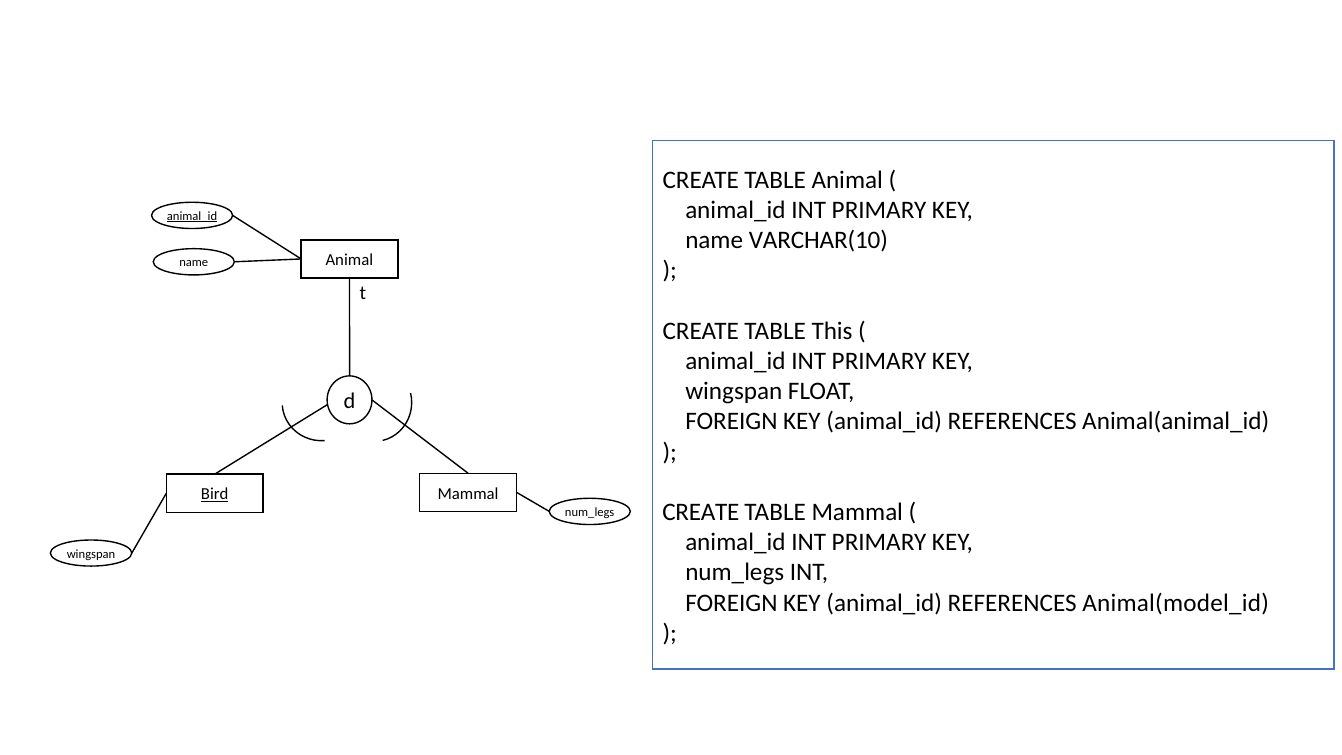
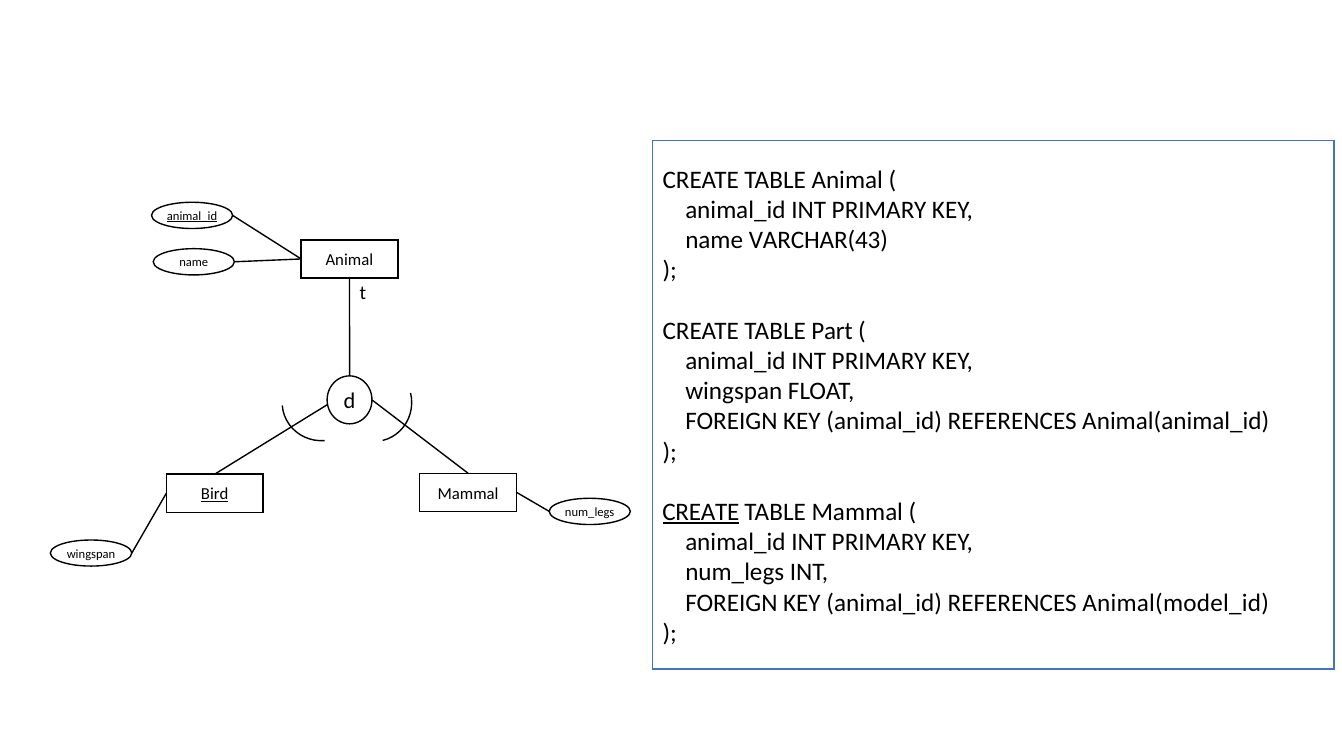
VARCHAR(10: VARCHAR(10 -> VARCHAR(43 (818, 240)
This: This -> Part (832, 331)
CREATE underline: none -> present (701, 512)
